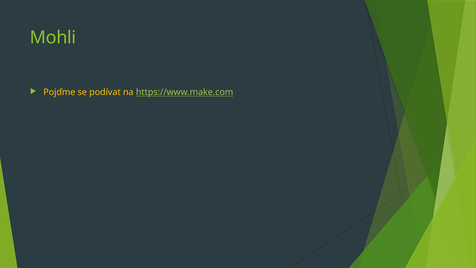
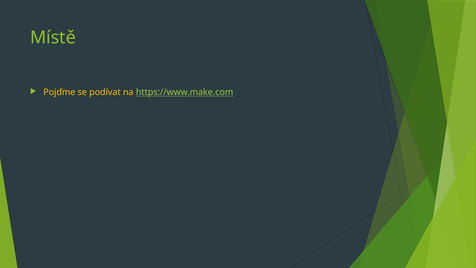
Mohli: Mohli -> Místě (53, 38)
